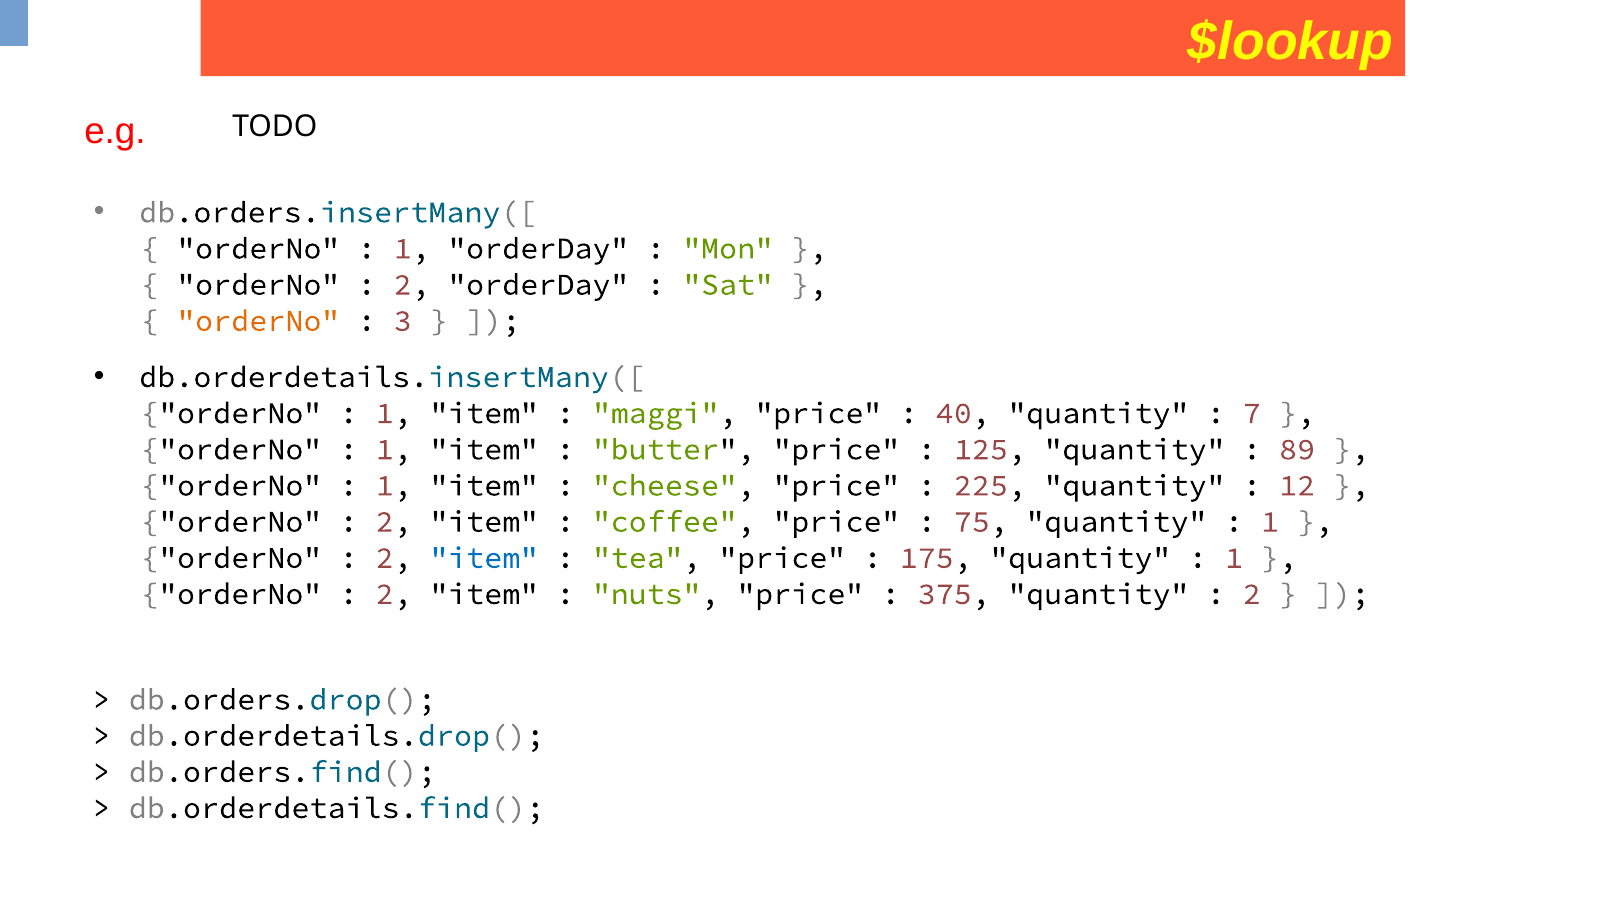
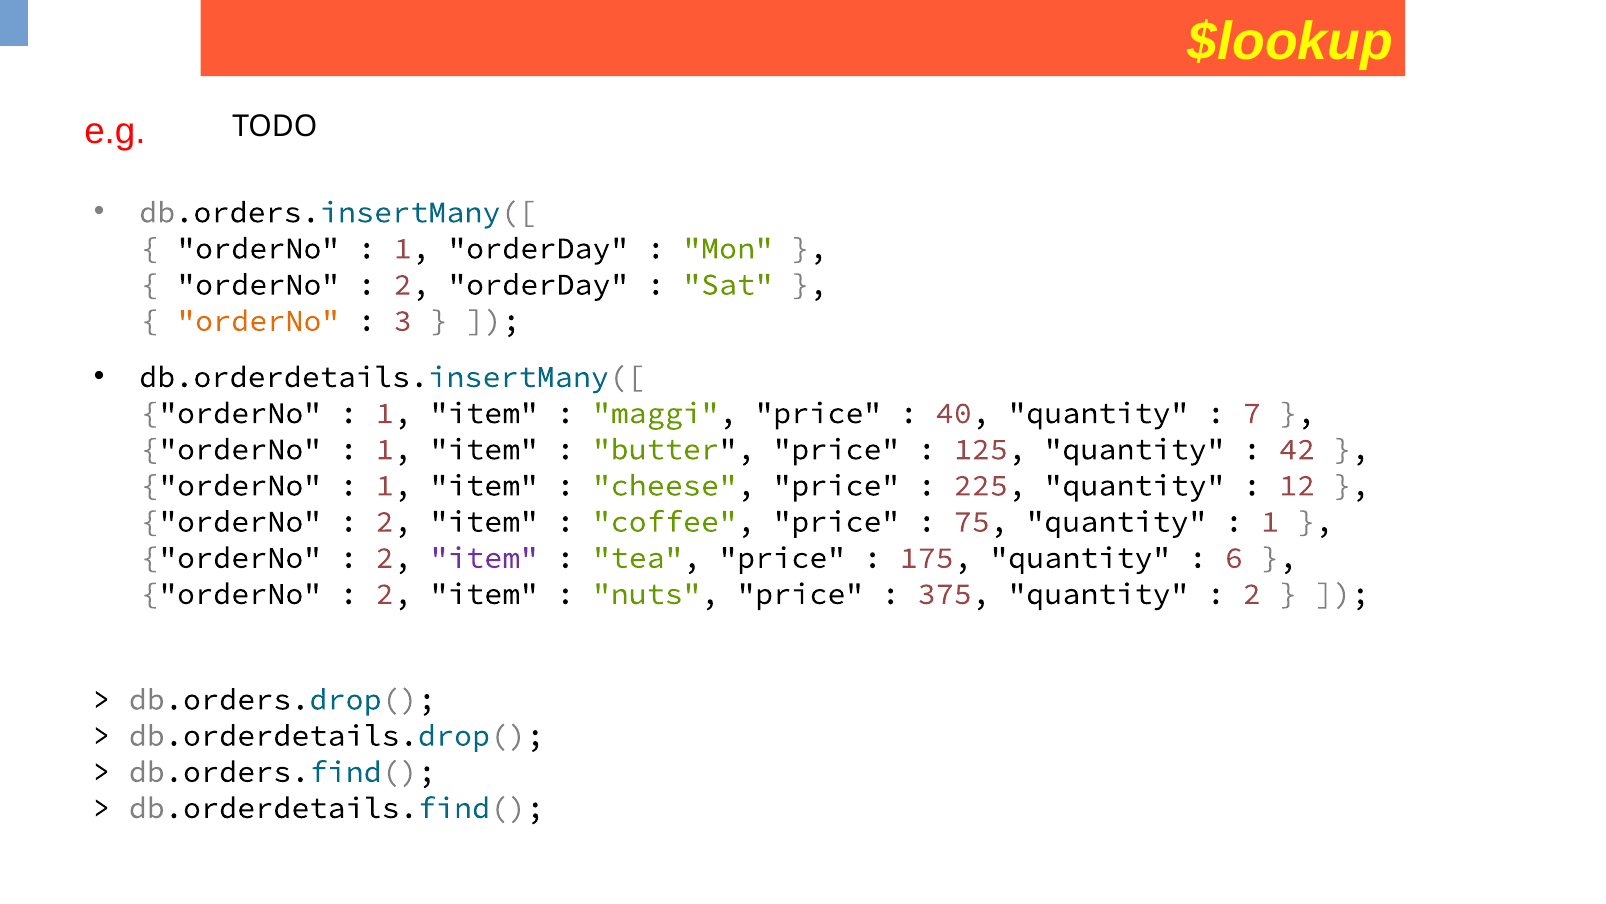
89: 89 -> 42 (1297, 449)
item colour: blue -> purple (484, 557)
1: 1 -> 6 (1234, 557)
